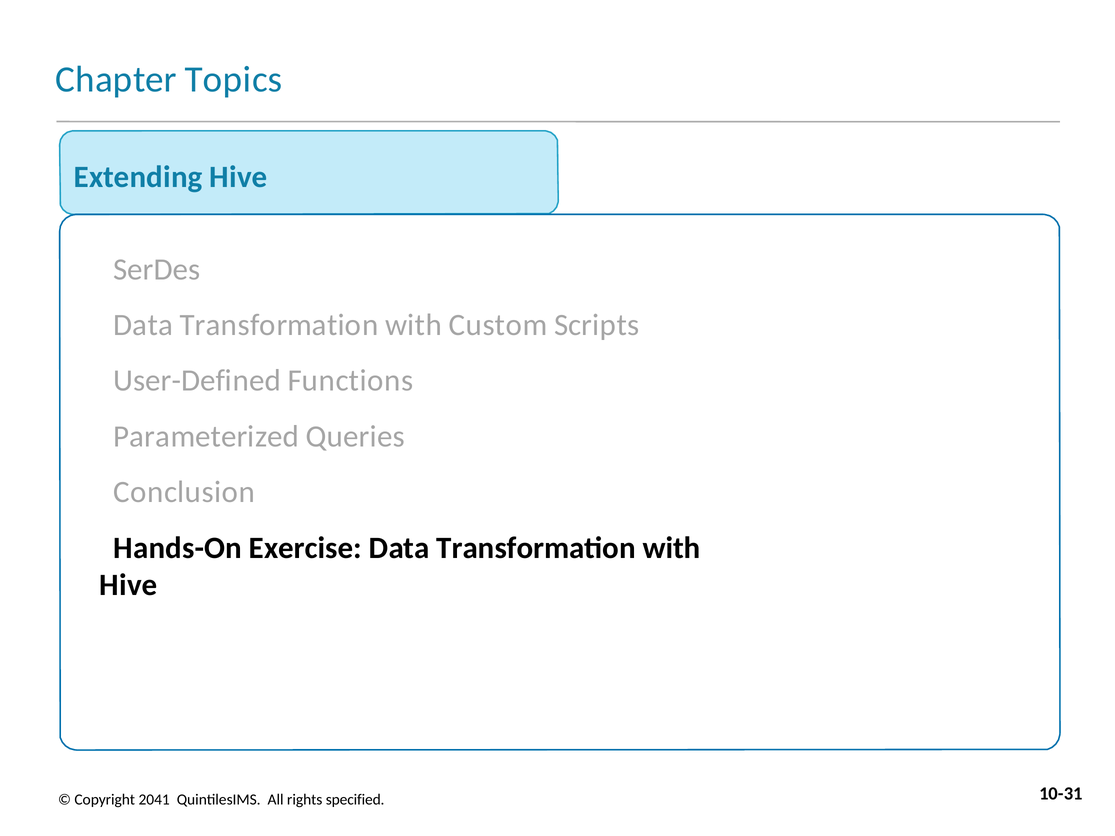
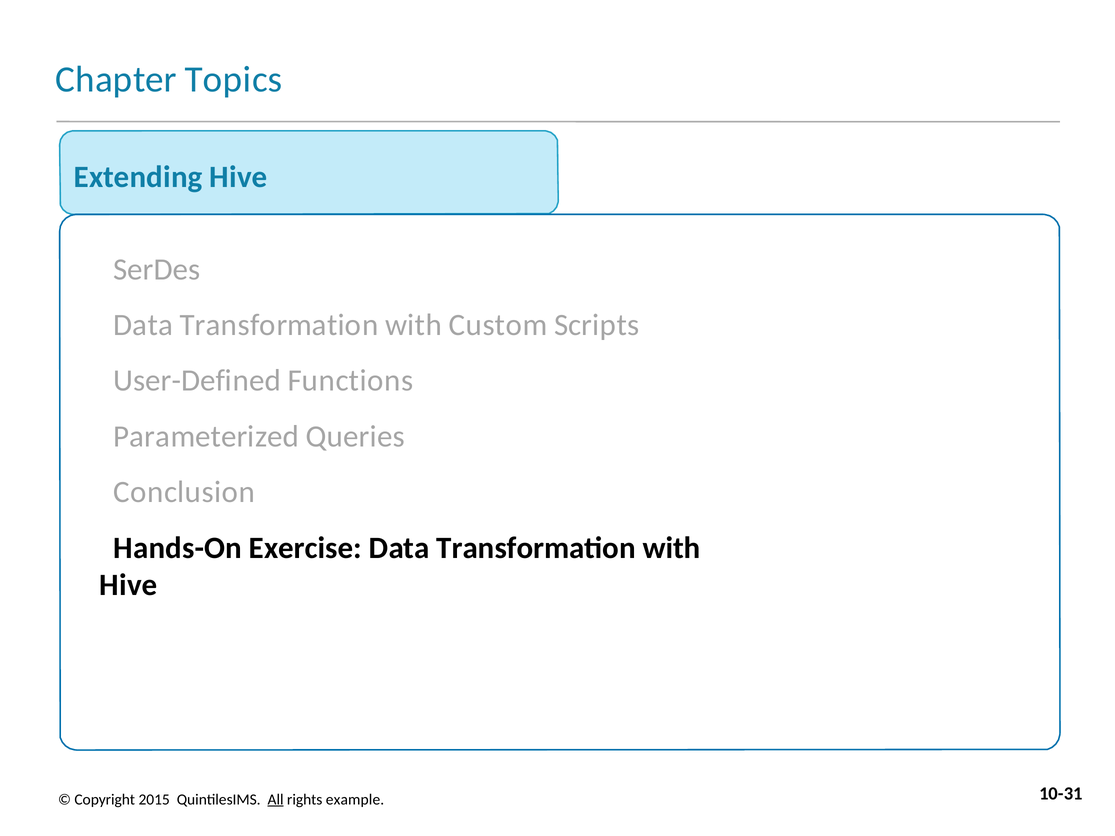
2041: 2041 -> 2015 (154, 800)
All underline: none -> present (276, 800)
specified: specified -> example (355, 800)
